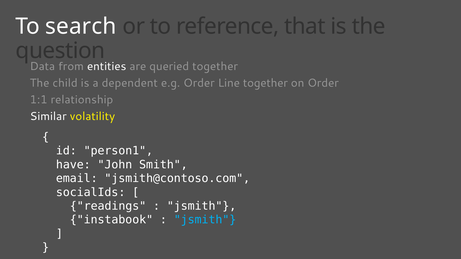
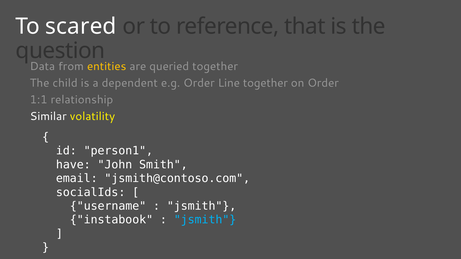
search: search -> scared (81, 26)
entities colour: white -> yellow (107, 66)
readings: readings -> username (108, 206)
